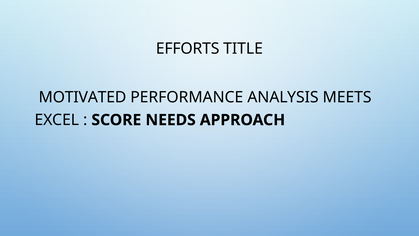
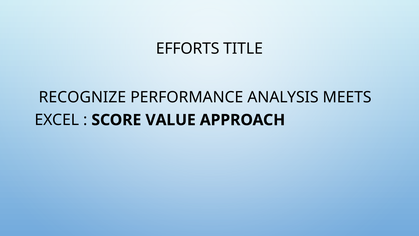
MOTIVATED: MOTIVATED -> RECOGNIZE (82, 97)
NEEDS: NEEDS -> VALUE (171, 120)
